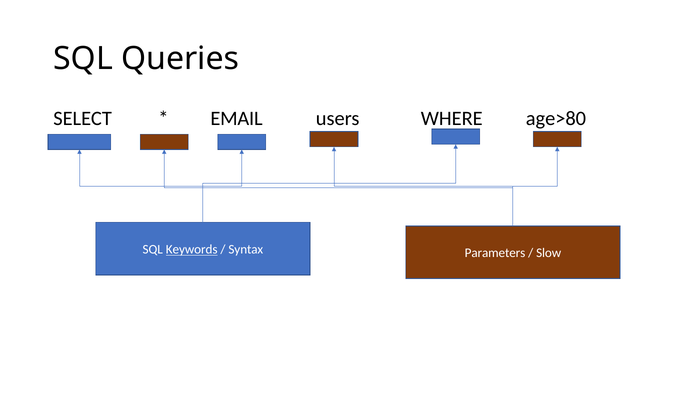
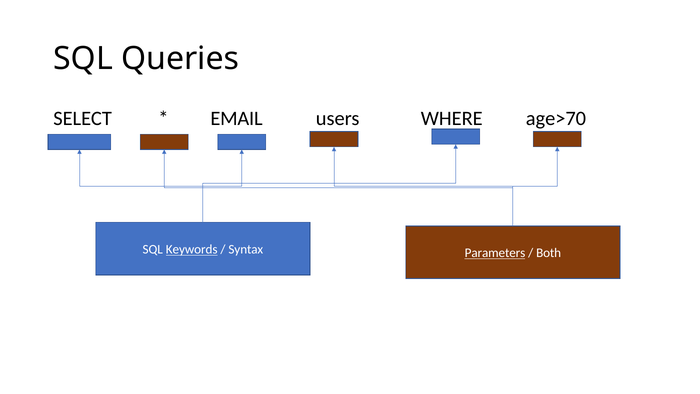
age>80: age>80 -> age>70 (556, 118)
Parameters underline: none -> present (495, 253)
Slow: Slow -> Both (549, 253)
